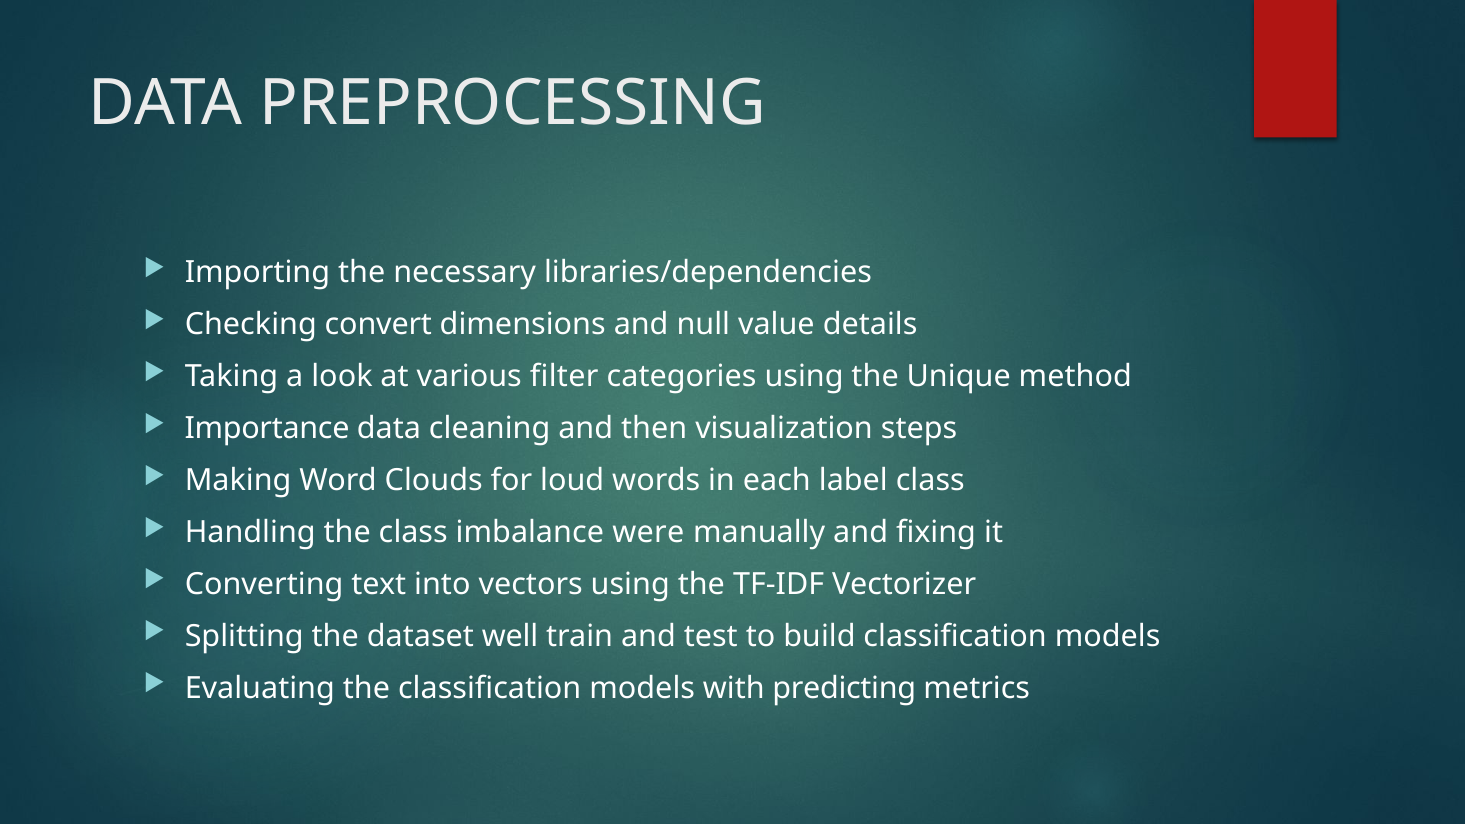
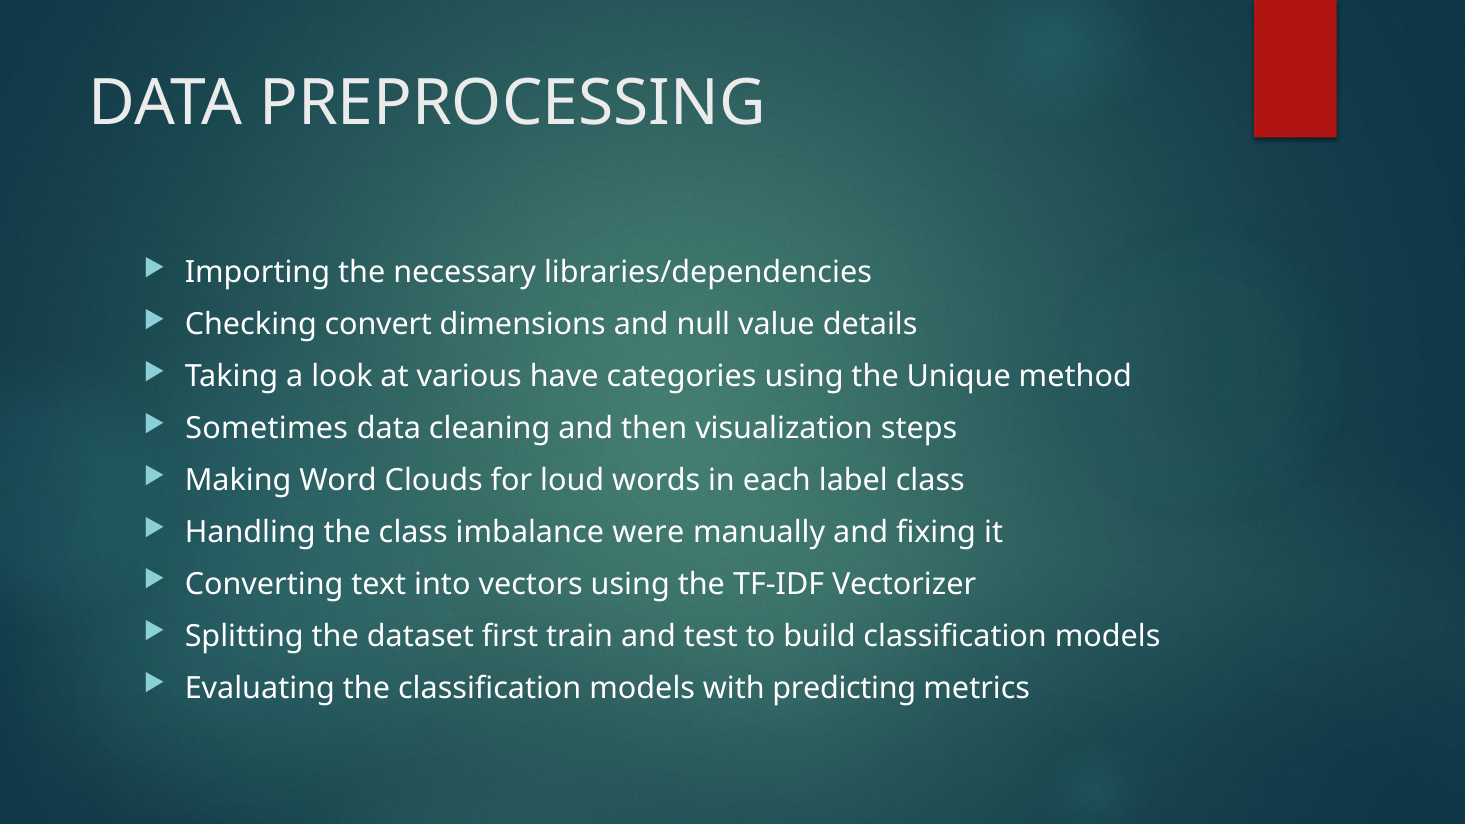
filter: filter -> have (564, 377)
Importance: Importance -> Sometimes (267, 429)
well: well -> first (510, 636)
